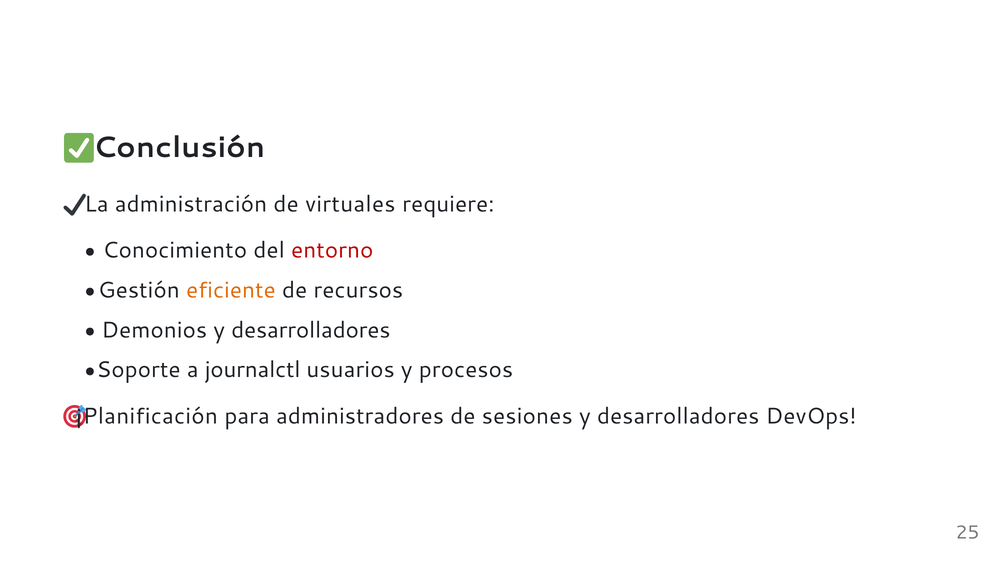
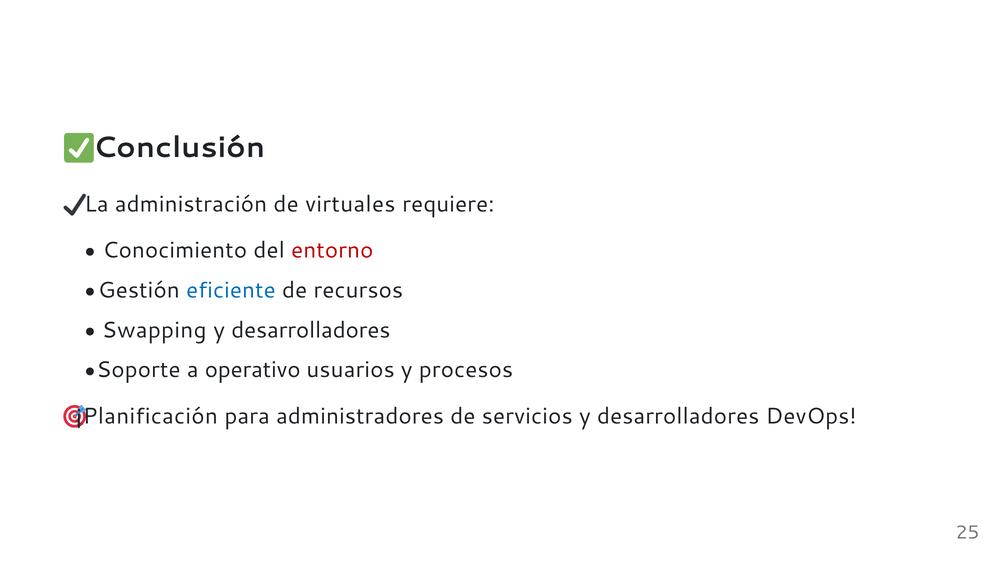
eficiente colour: orange -> blue (231, 290)
Demonios: Demonios -> Swapping (154, 330)
journalctl: journalctl -> operativo (253, 370)
sesiones: sesiones -> servicios (527, 416)
